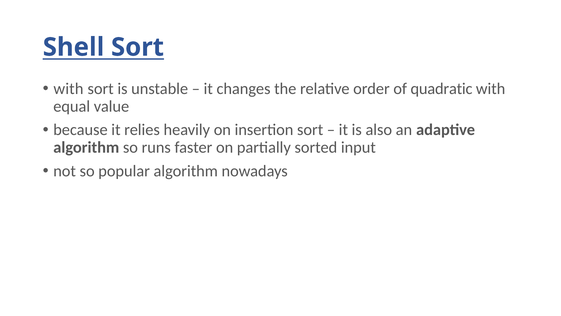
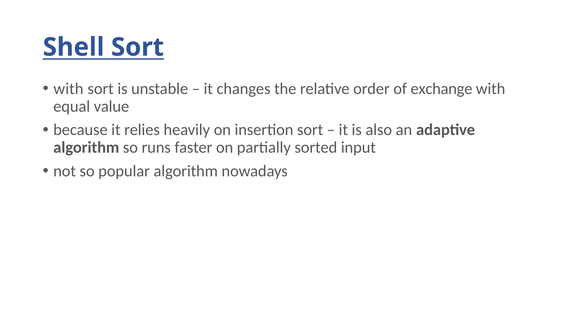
quadratic: quadratic -> exchange (441, 89)
